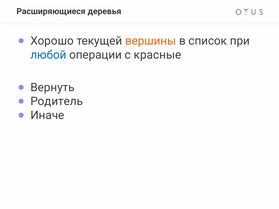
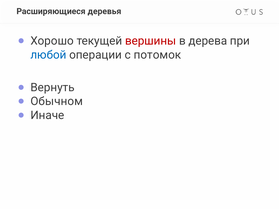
вершины colour: orange -> red (151, 41)
список: список -> дерева (208, 41)
красные: красные -> потомок (157, 55)
Родитель: Родитель -> Обычном (57, 101)
